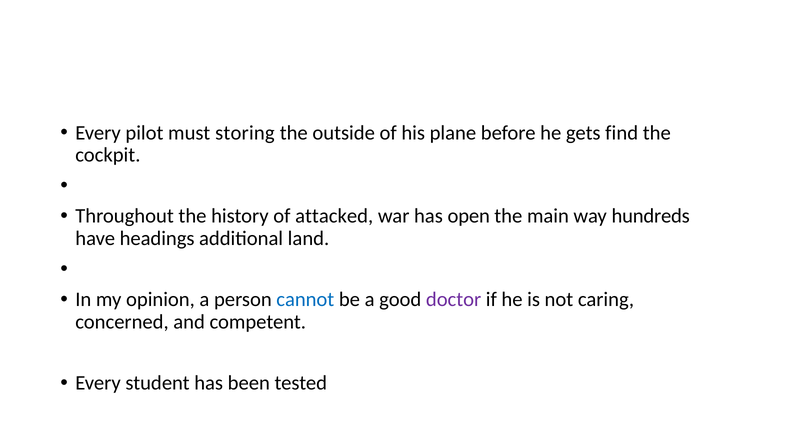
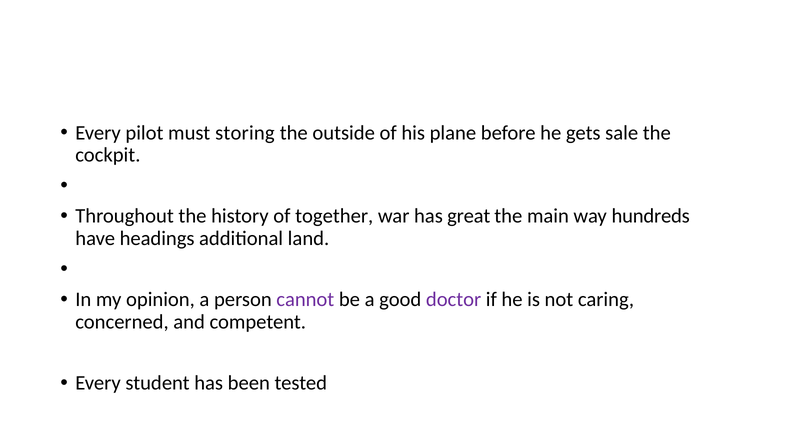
find: find -> sale (622, 133)
attacked: attacked -> together (334, 216)
open: open -> great (469, 216)
cannot colour: blue -> purple (305, 300)
